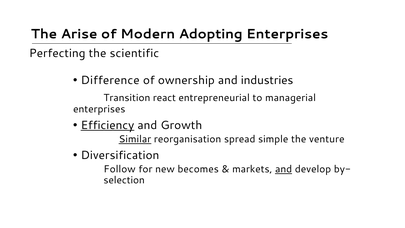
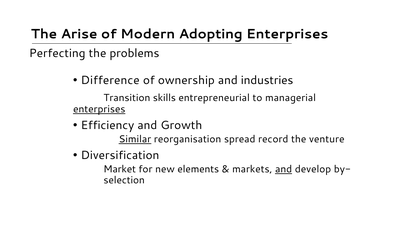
scientific: scientific -> problems (134, 53)
react: react -> skills (164, 98)
enterprises underline: none -> present (99, 109)
Efficiency underline: present -> none (107, 125)
simple: simple -> record (273, 139)
Follow: Follow -> Market (120, 169)
becomes: becomes -> elements (198, 169)
